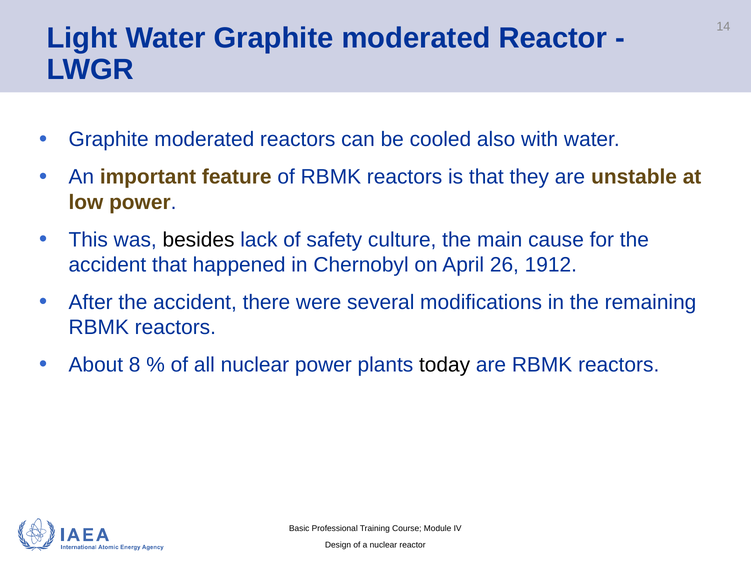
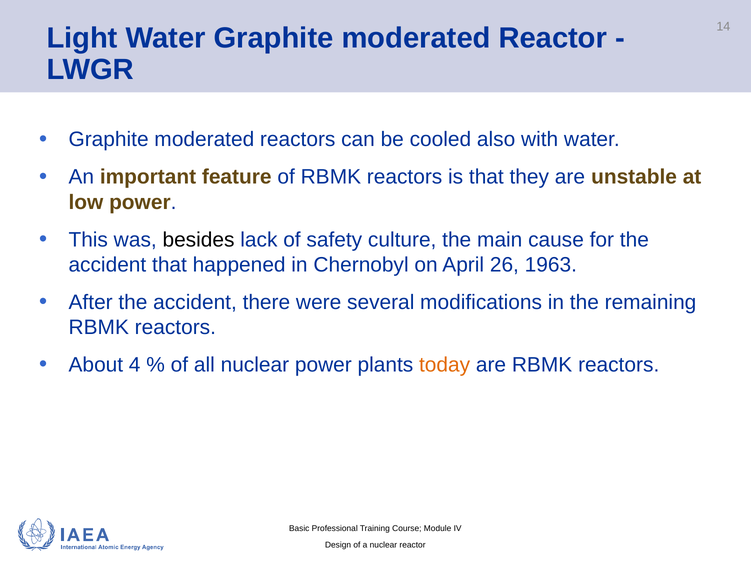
1912: 1912 -> 1963 (551, 265)
8: 8 -> 4 (135, 365)
today colour: black -> orange (445, 365)
